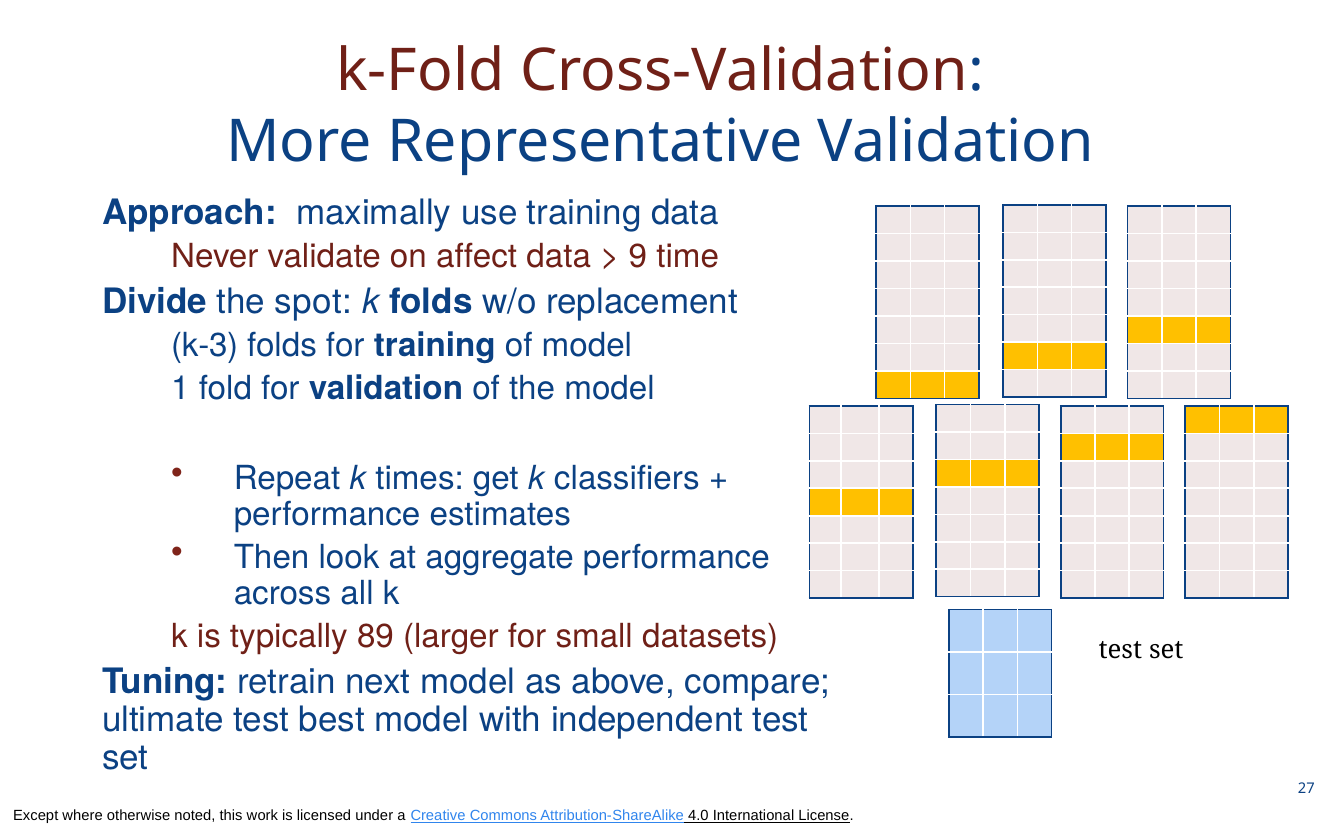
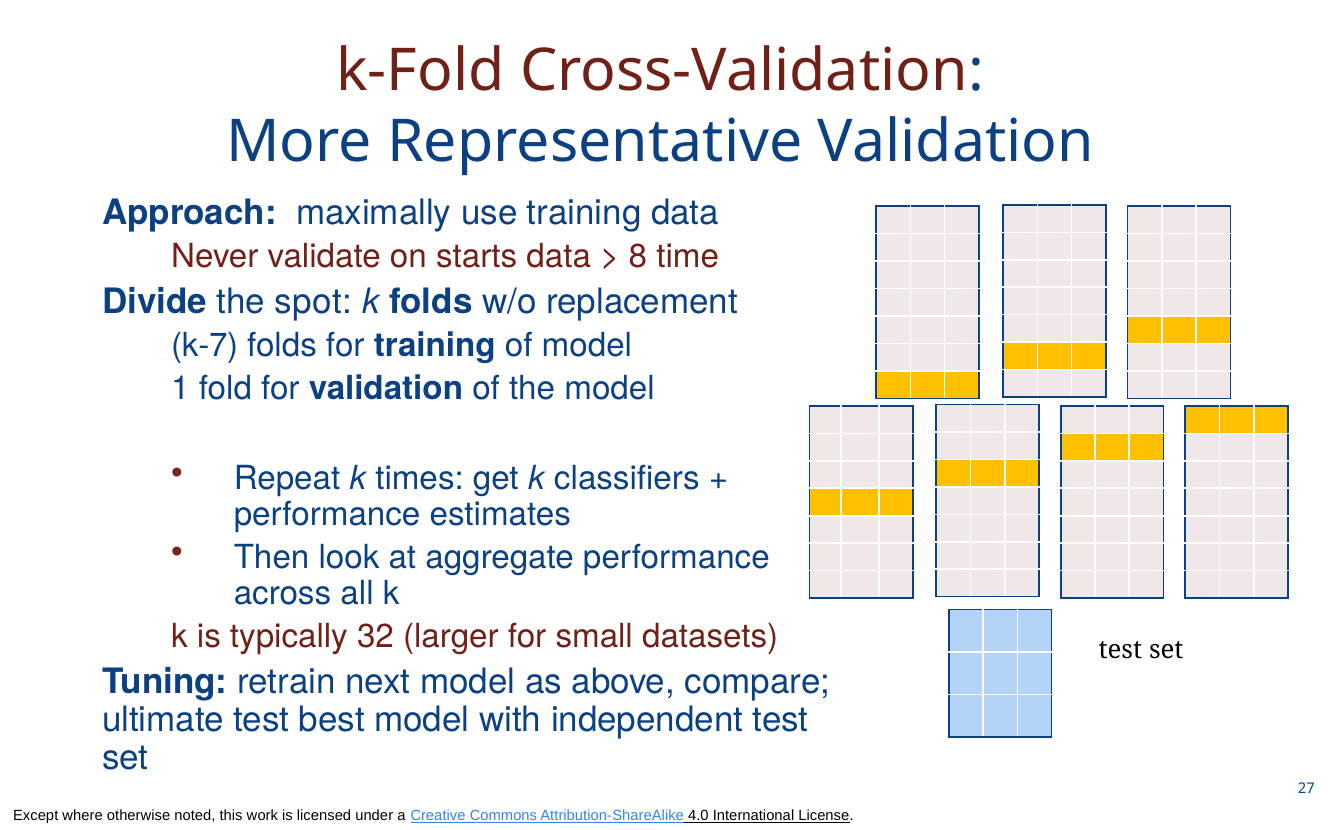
affect: affect -> starts (477, 256)
9: 9 -> 8 (638, 256)
k-3: k-3 -> k-7 (205, 345)
89: 89 -> 32 (375, 637)
